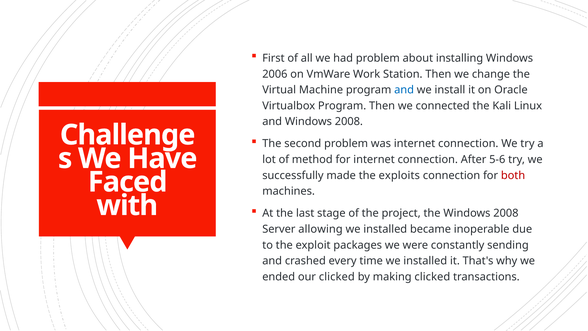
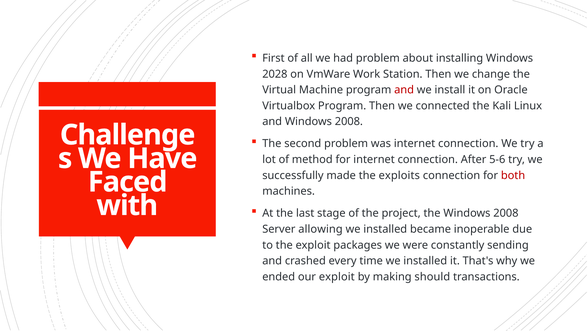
2006: 2006 -> 2028 (275, 74)
and colour: blue -> red (404, 90)
our clicked: clicked -> exploit (337, 277)
making clicked: clicked -> should (432, 277)
